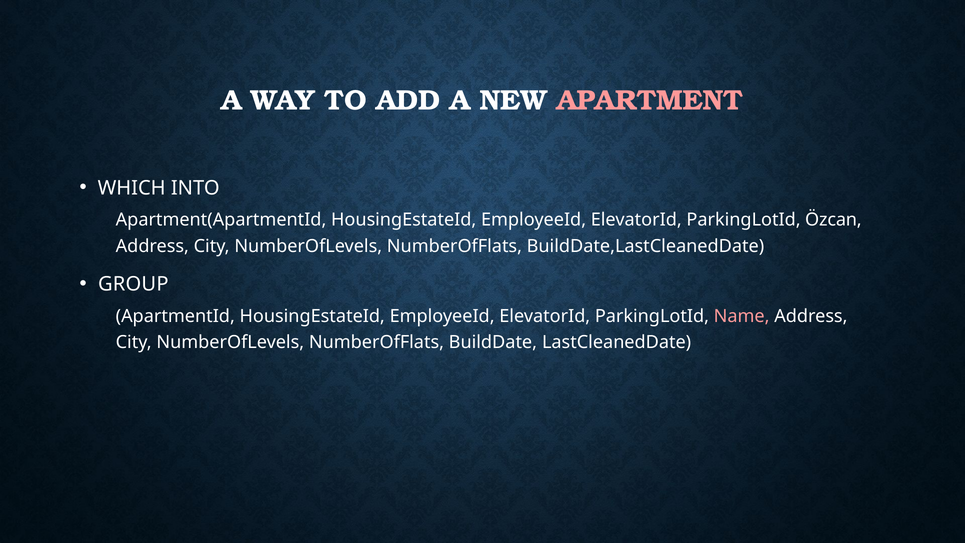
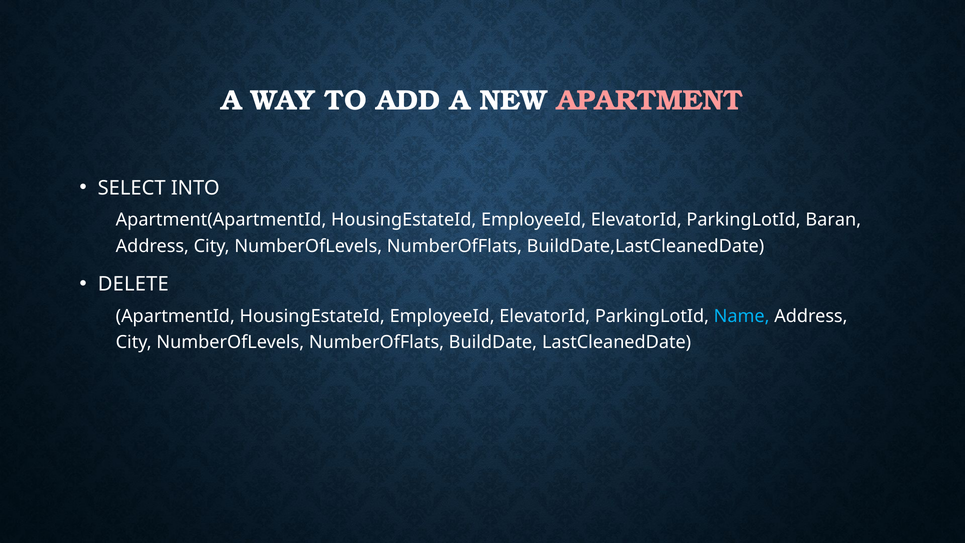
WHICH: WHICH -> SELECT (132, 188)
Özcan: Özcan -> Baran (833, 220)
GROUP: GROUP -> DELETE (133, 284)
Name colour: pink -> light blue (742, 316)
